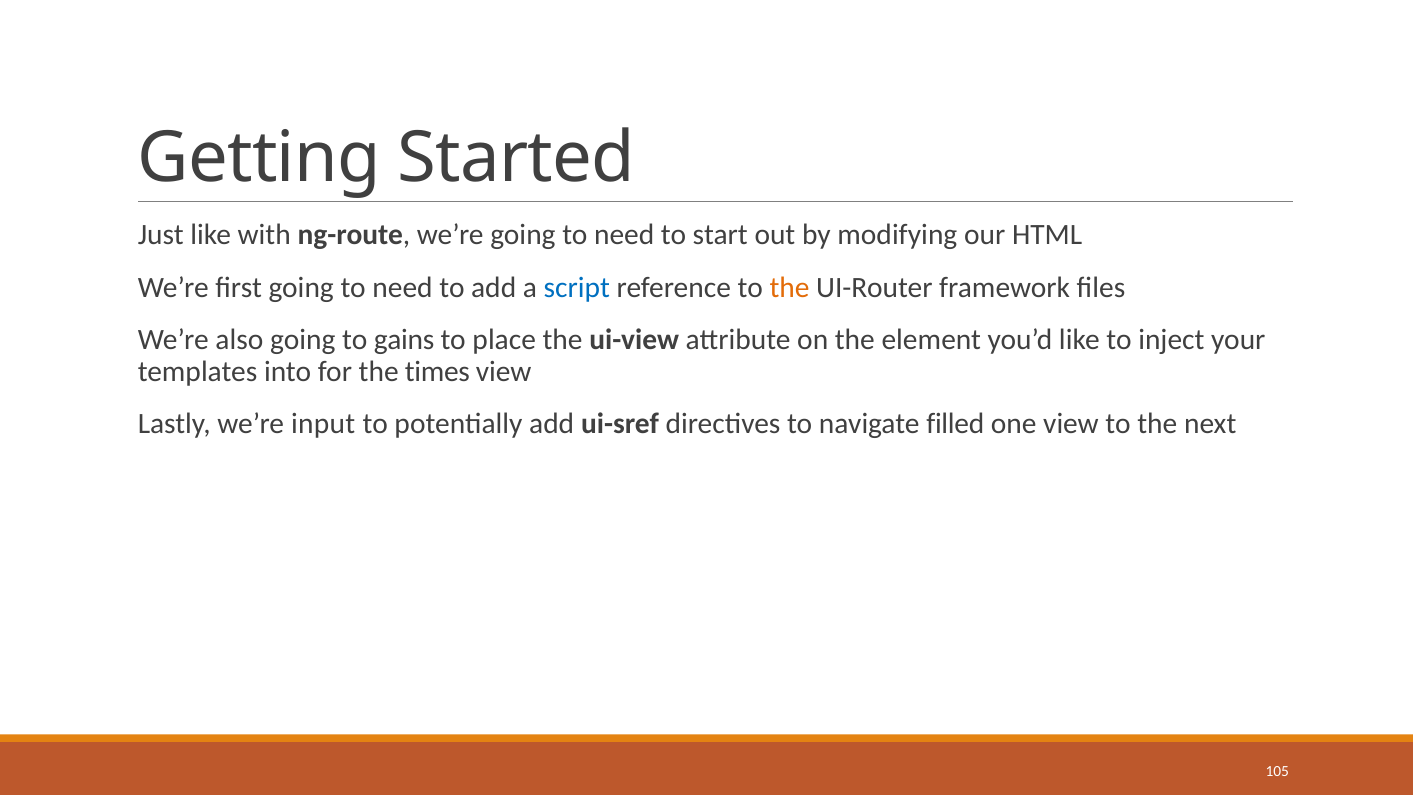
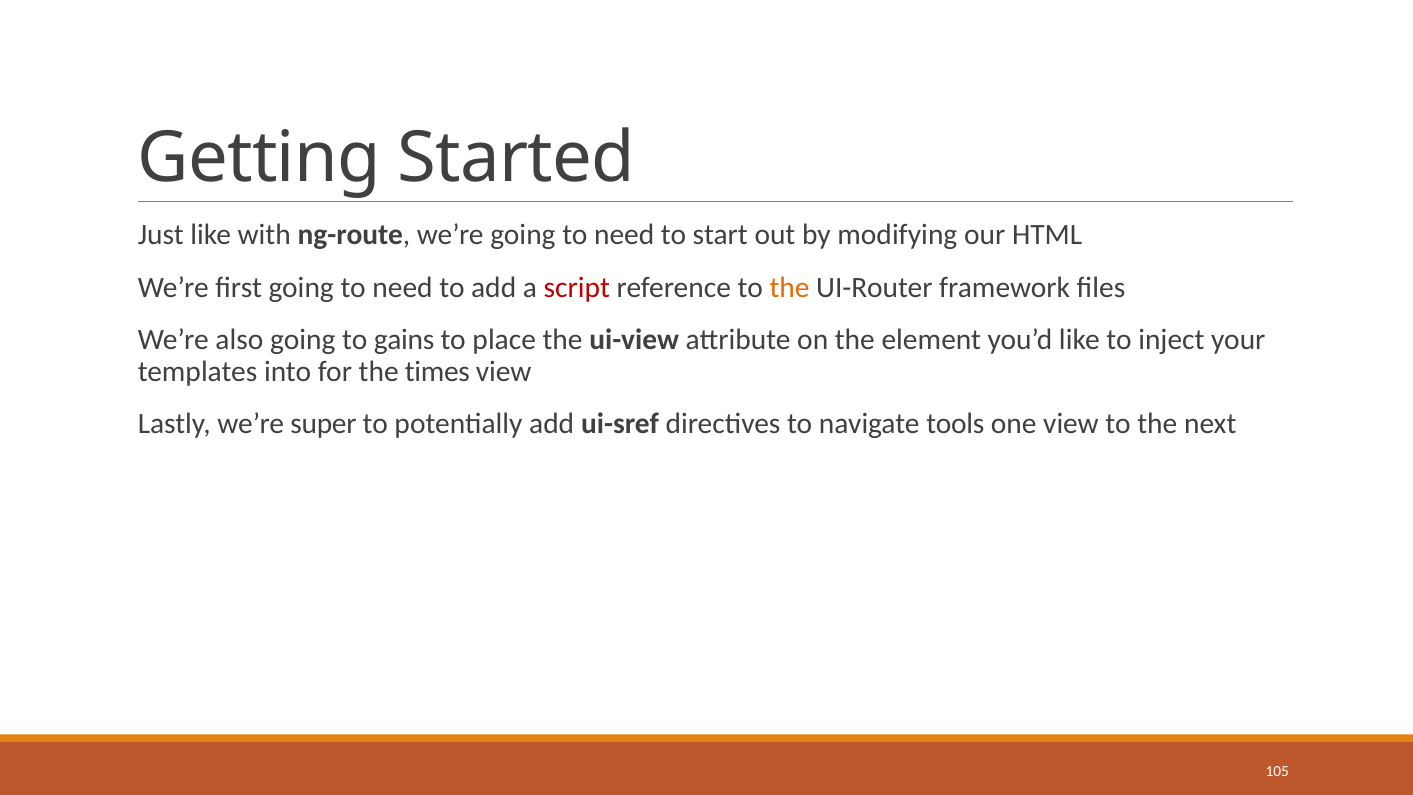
script colour: blue -> red (577, 287)
input: input -> super (323, 424)
filled: filled -> tools (955, 424)
